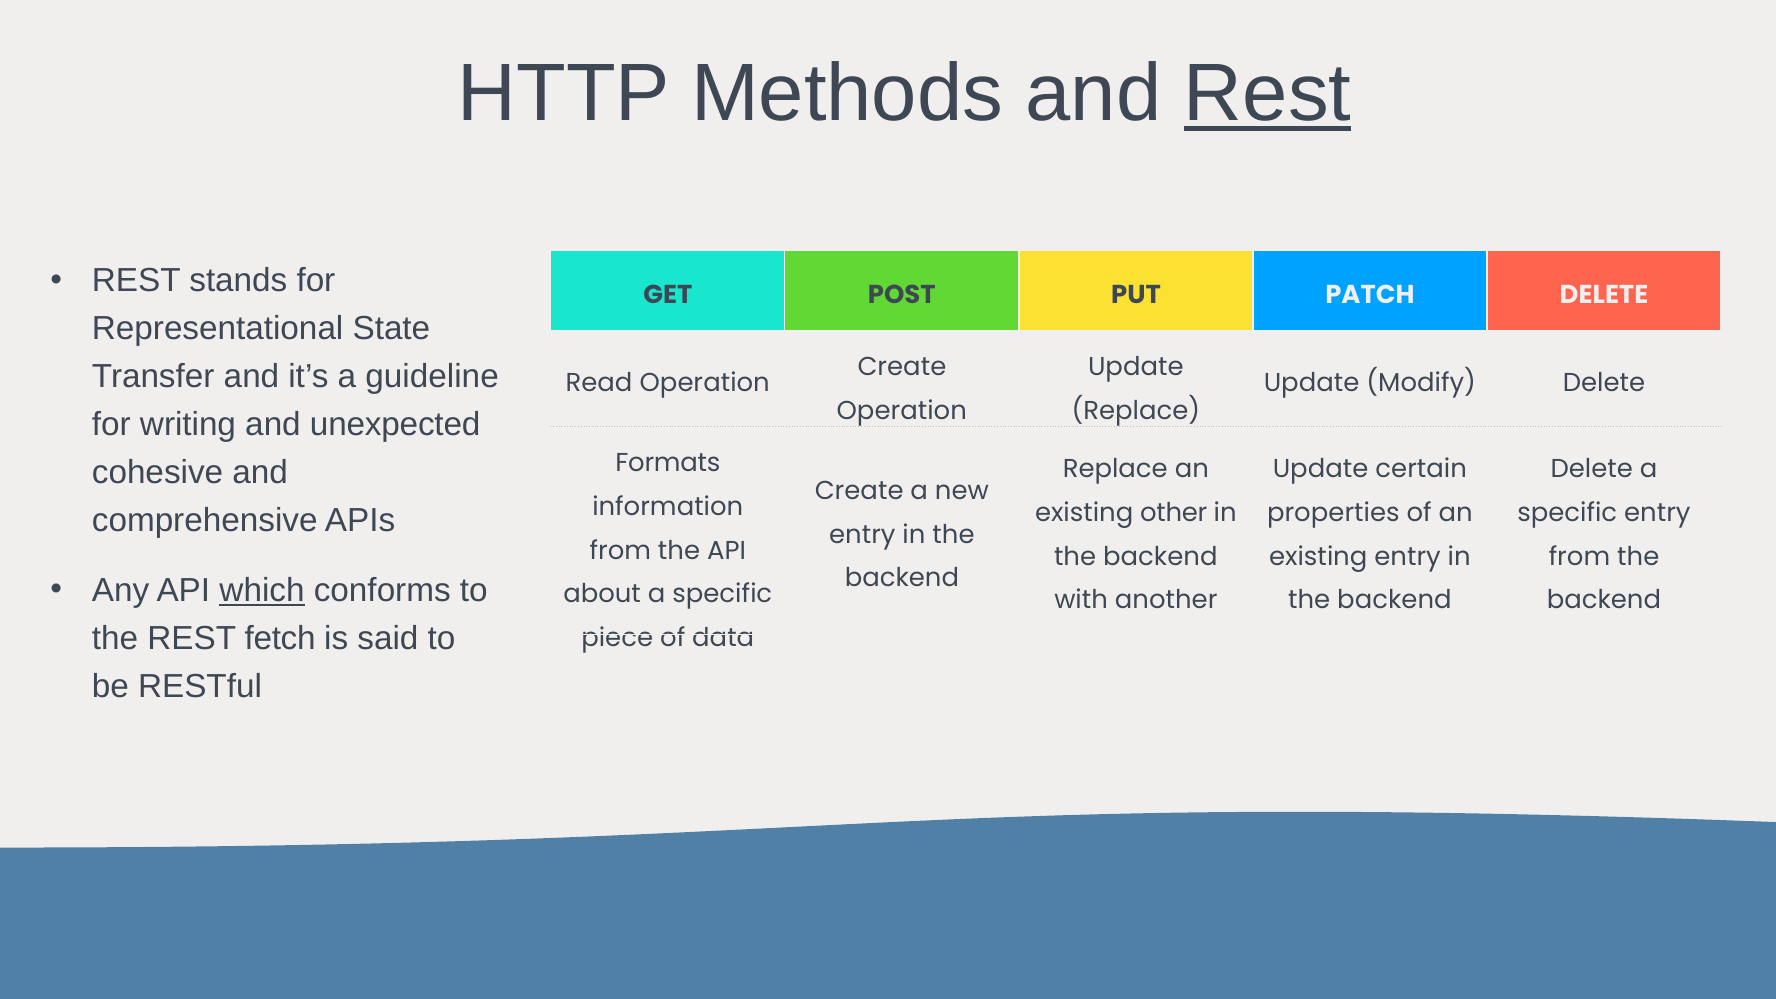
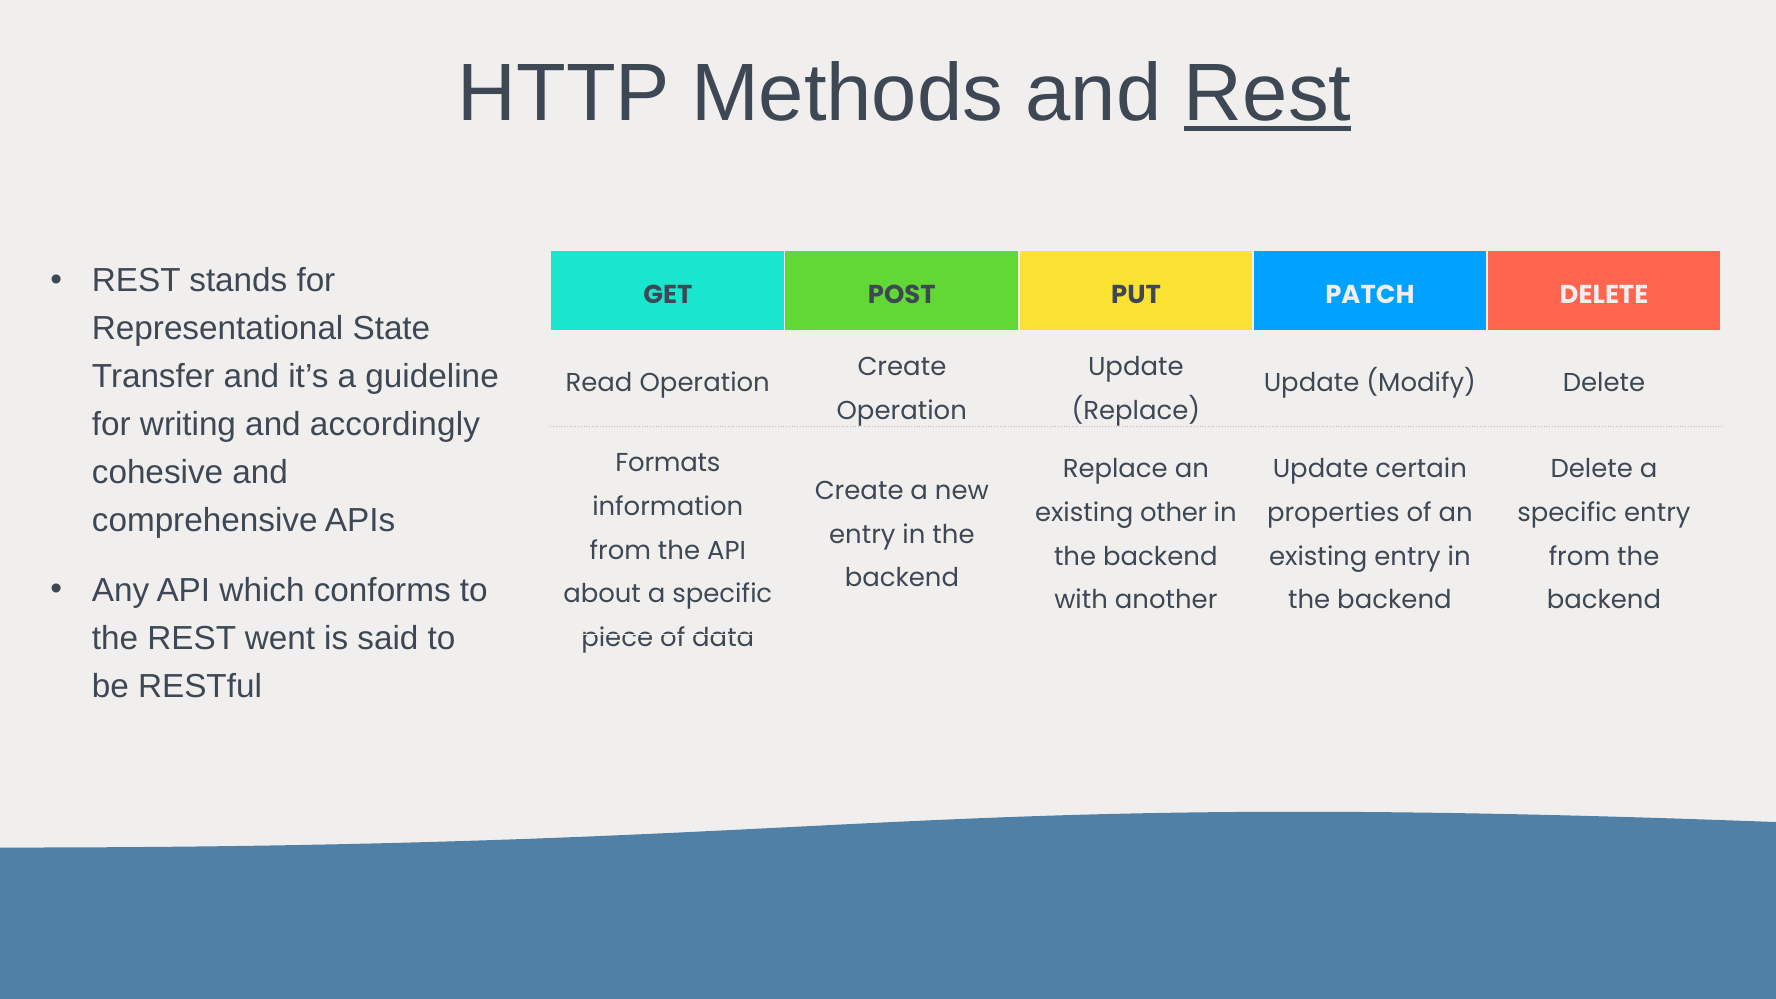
unexpected: unexpected -> accordingly (395, 425)
which underline: present -> none (262, 591)
fetch: fetch -> went (280, 639)
